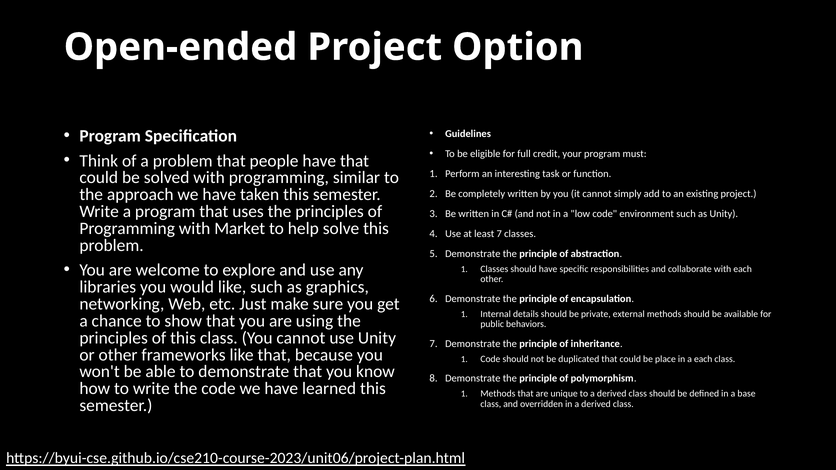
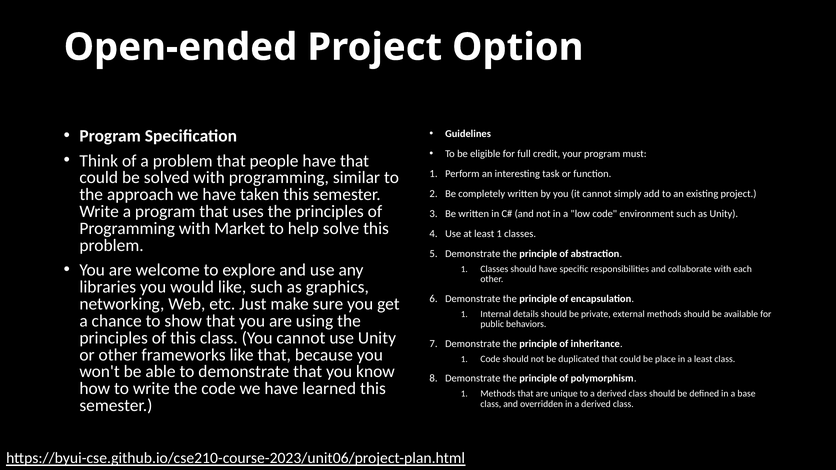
least 7: 7 -> 1 (499, 234)
a each: each -> least (703, 359)
